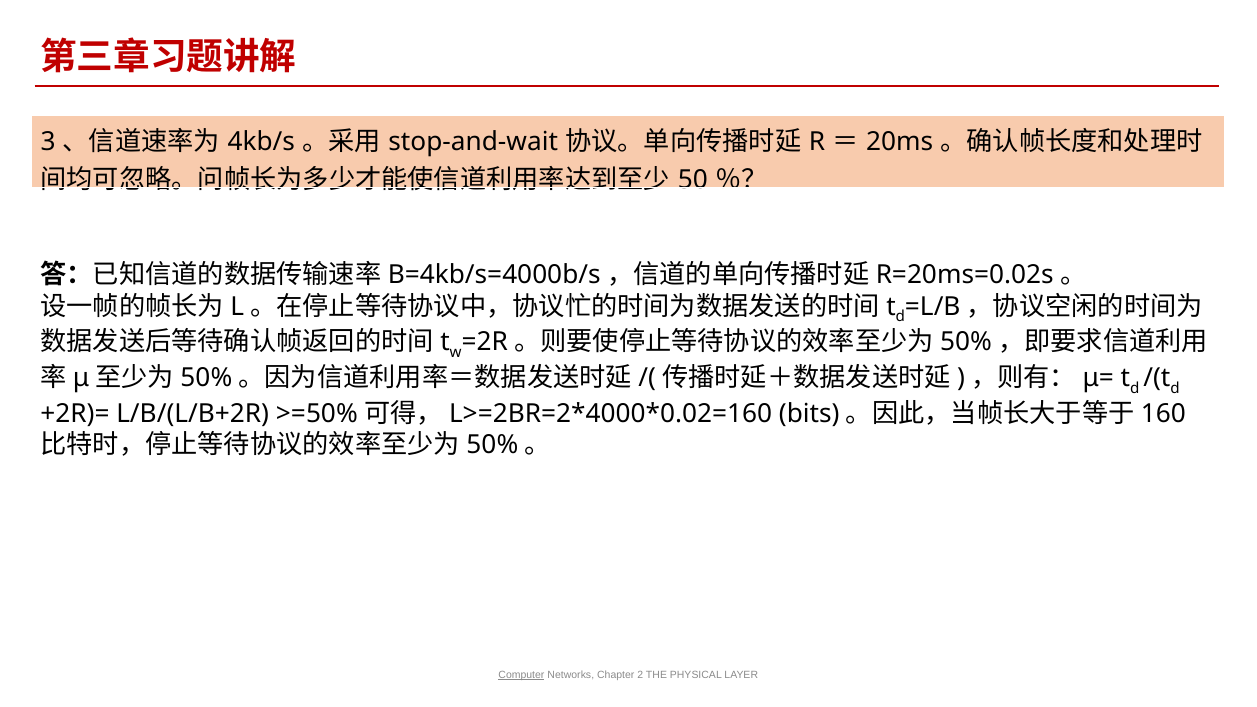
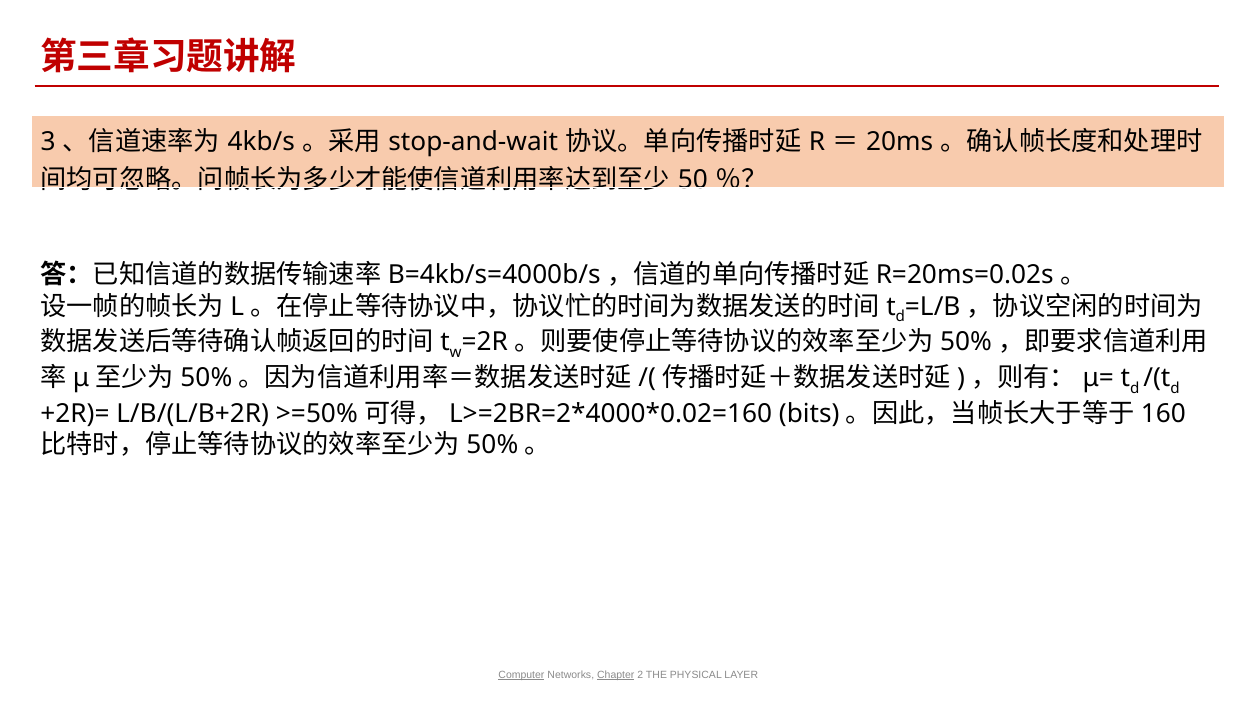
Chapter underline: none -> present (616, 675)
